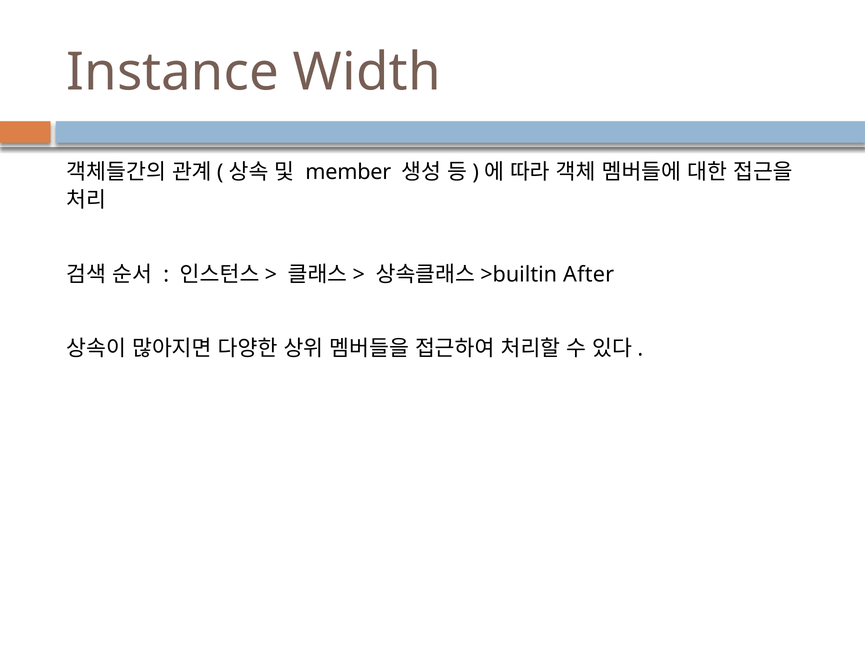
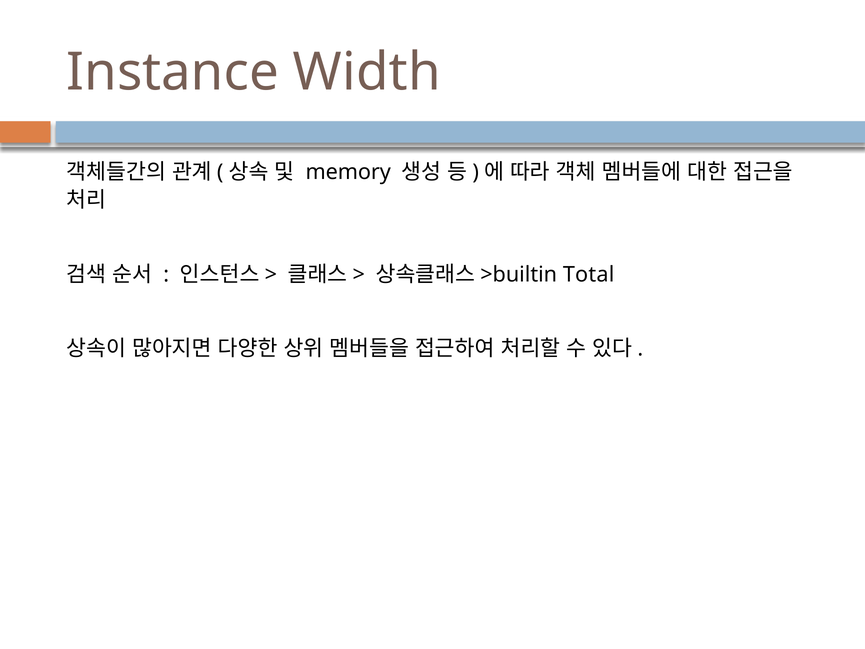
member: member -> memory (348, 172)
After: After -> Total (589, 274)
